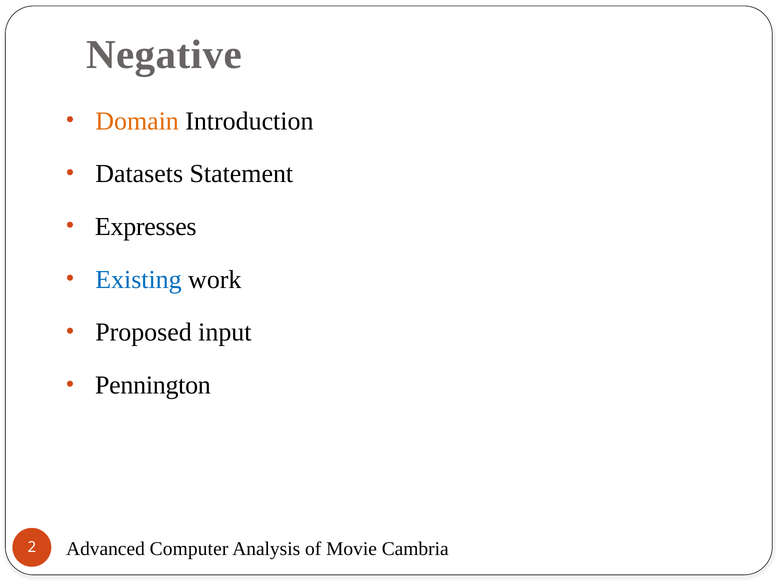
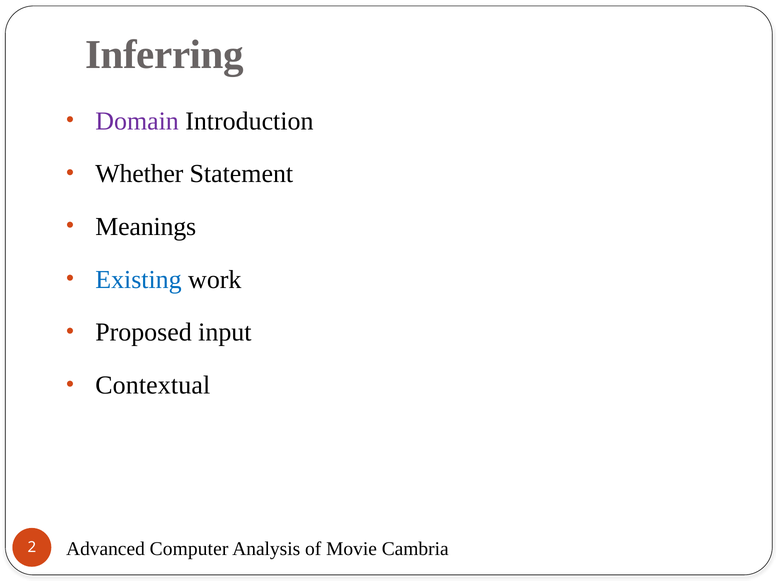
Negative: Negative -> Inferring (164, 55)
Domain colour: orange -> purple (137, 121)
Datasets: Datasets -> Whether (139, 174)
Expresses: Expresses -> Meanings (146, 227)
Pennington: Pennington -> Contextual (153, 386)
